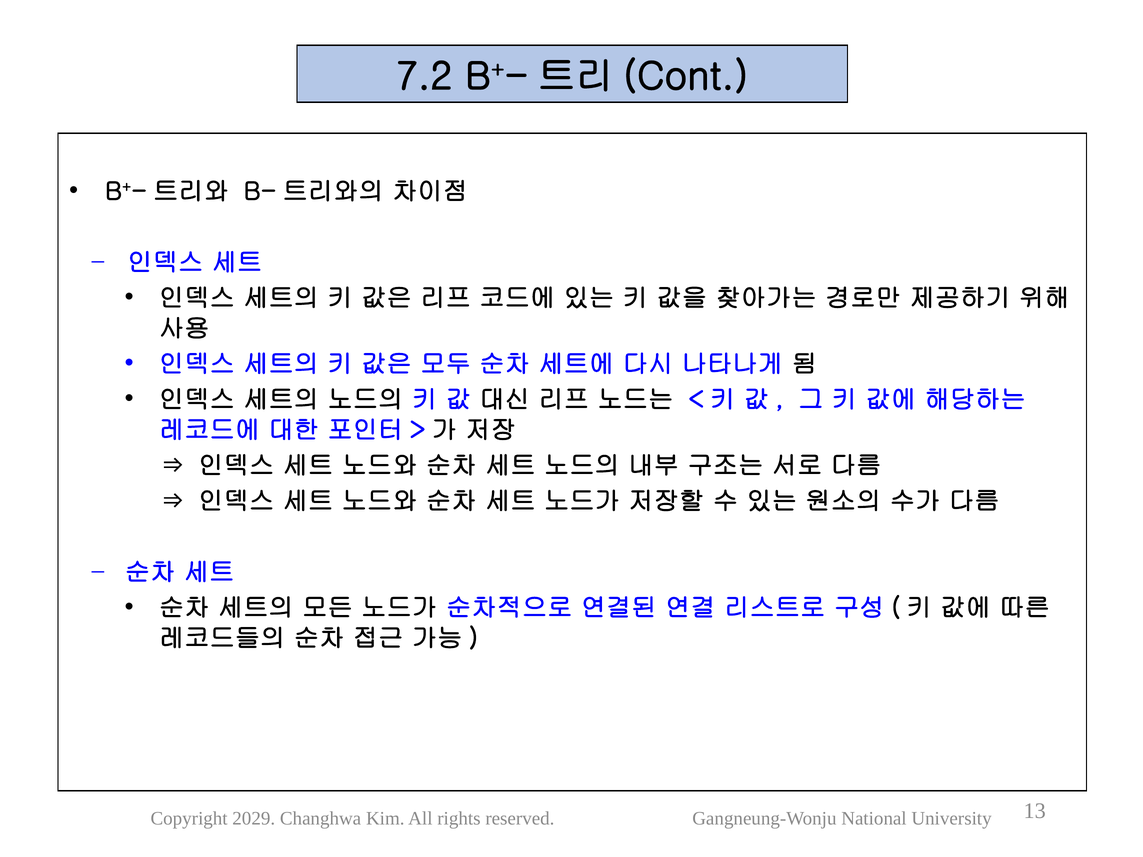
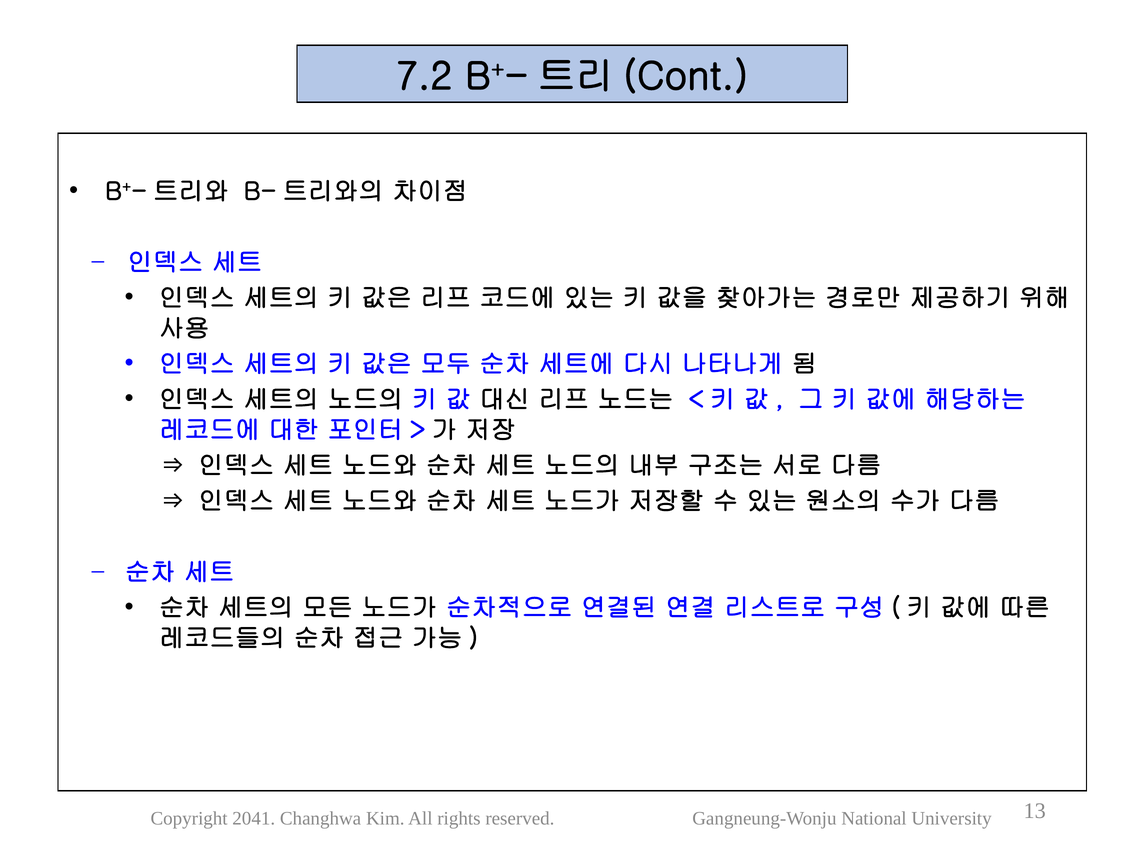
2029: 2029 -> 2041 (254, 819)
